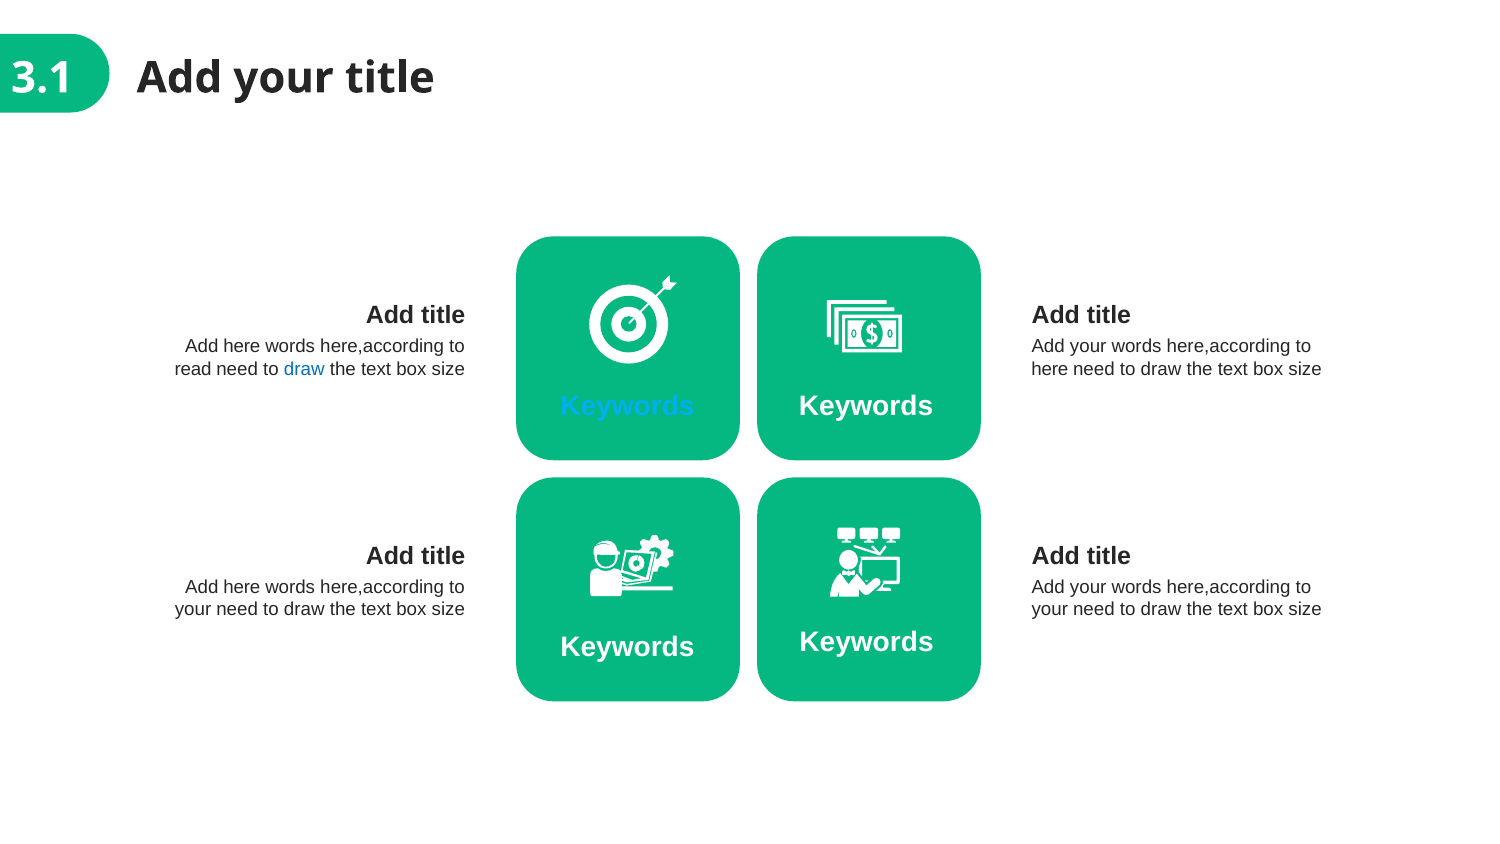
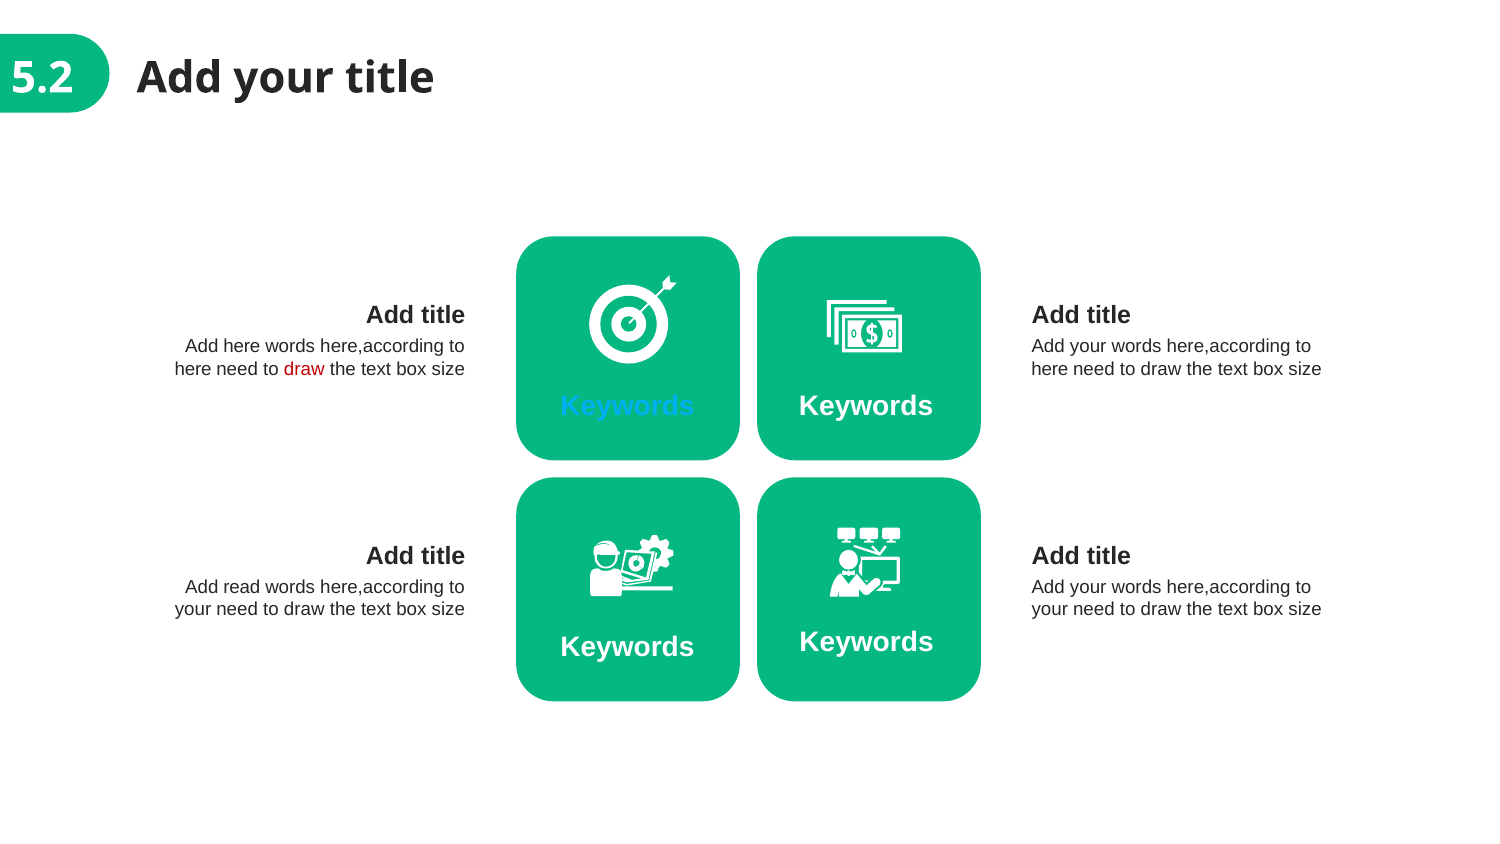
3.1: 3.1 -> 5.2 (42, 78)
read: read -> here (193, 369)
draw colour: blue -> red (304, 369)
here: here -> read (242, 587)
